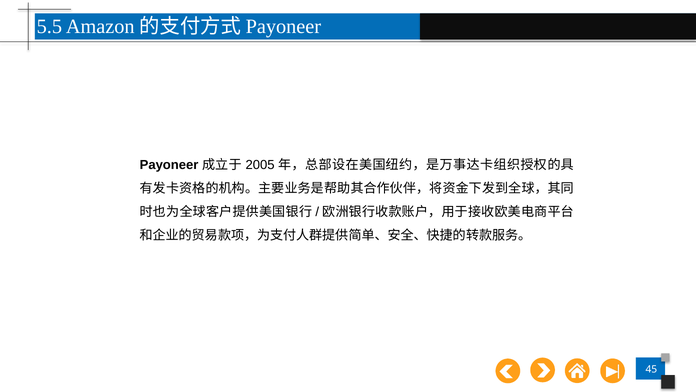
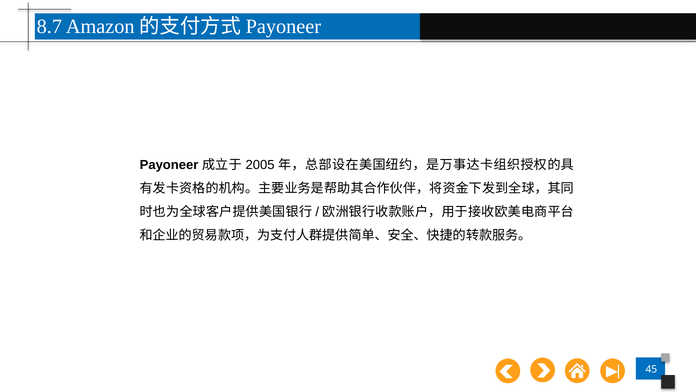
5.5: 5.5 -> 8.7 (49, 27)
